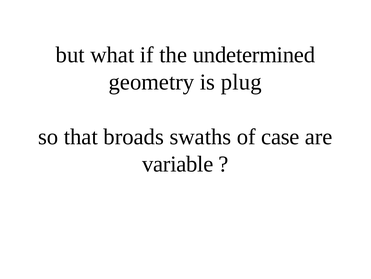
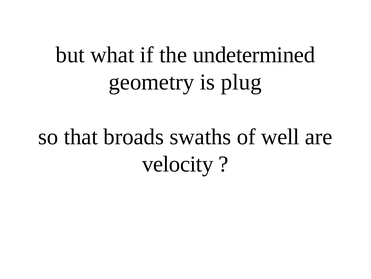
case: case -> well (280, 136)
variable: variable -> velocity (178, 164)
